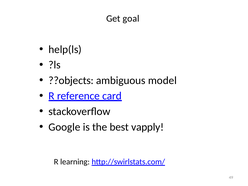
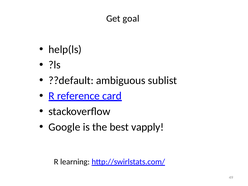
??objects: ??objects -> ??default (71, 80)
model: model -> sublist (162, 80)
